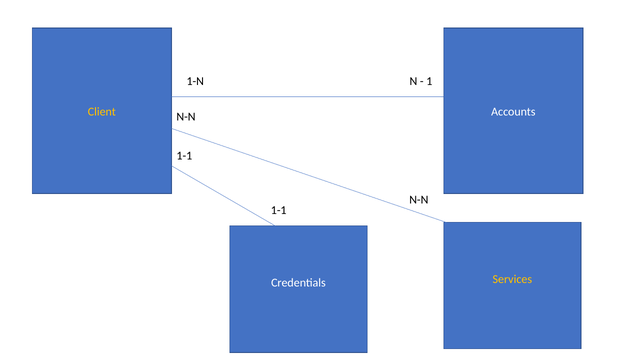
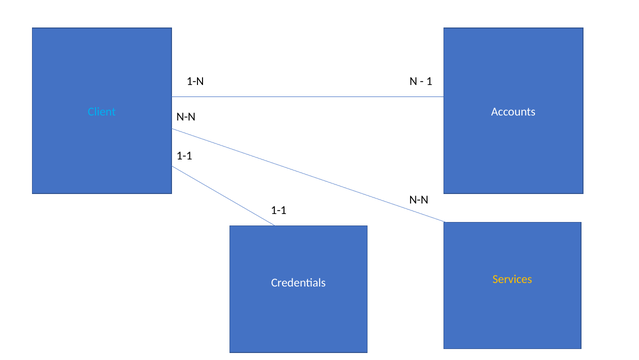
Client colour: yellow -> light blue (102, 111)
